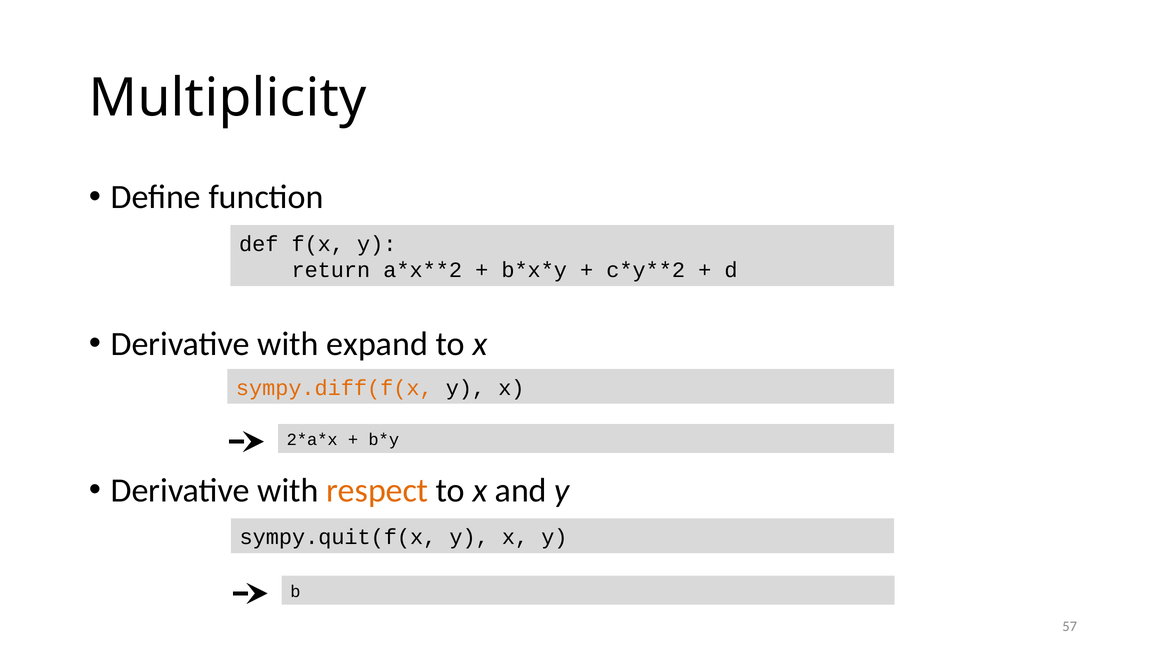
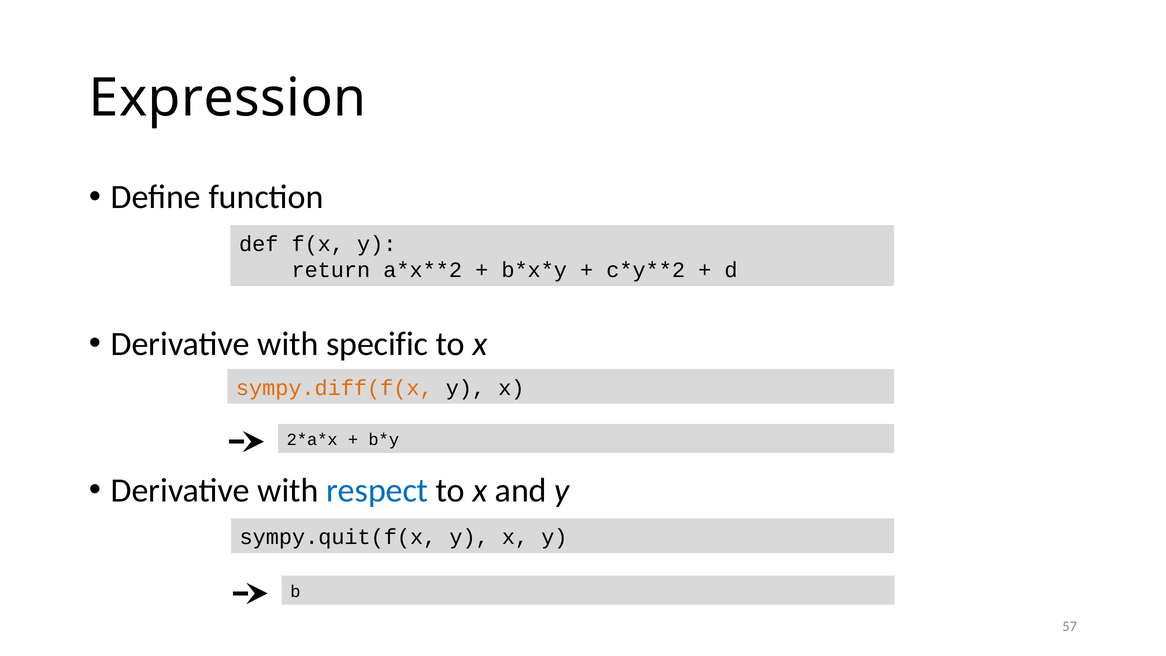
Multiplicity: Multiplicity -> Expression (228, 98)
expand: expand -> specific (377, 344)
respect colour: orange -> blue (377, 490)
